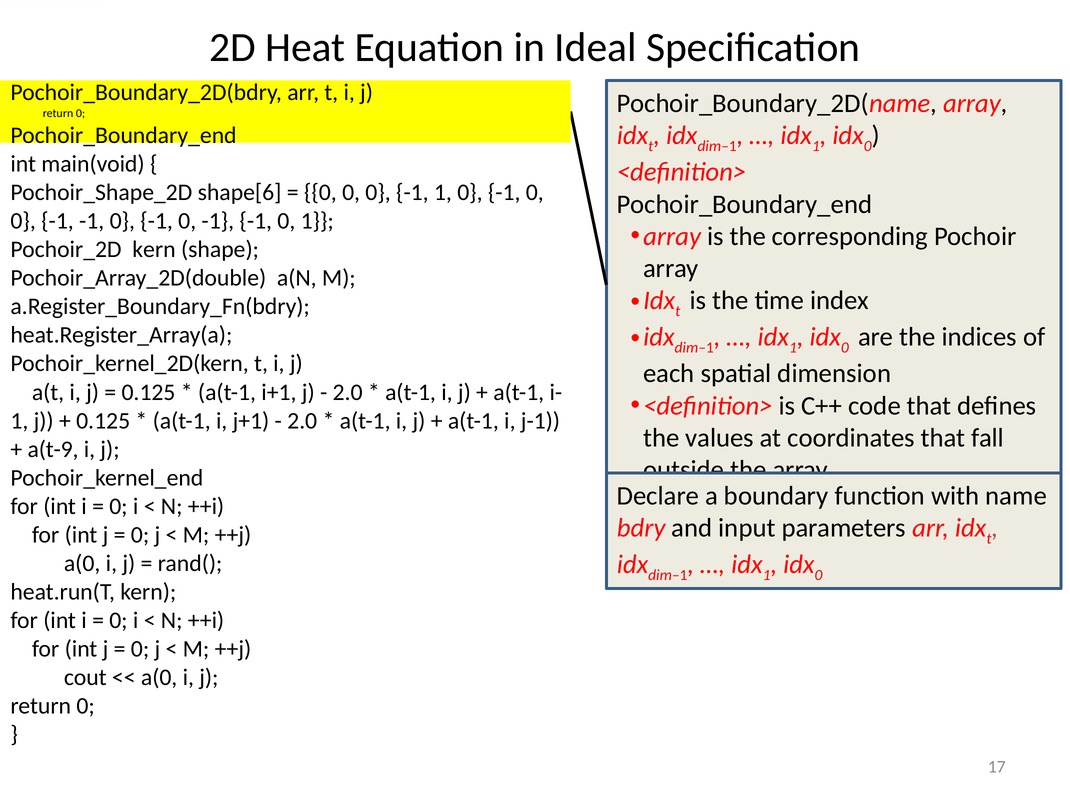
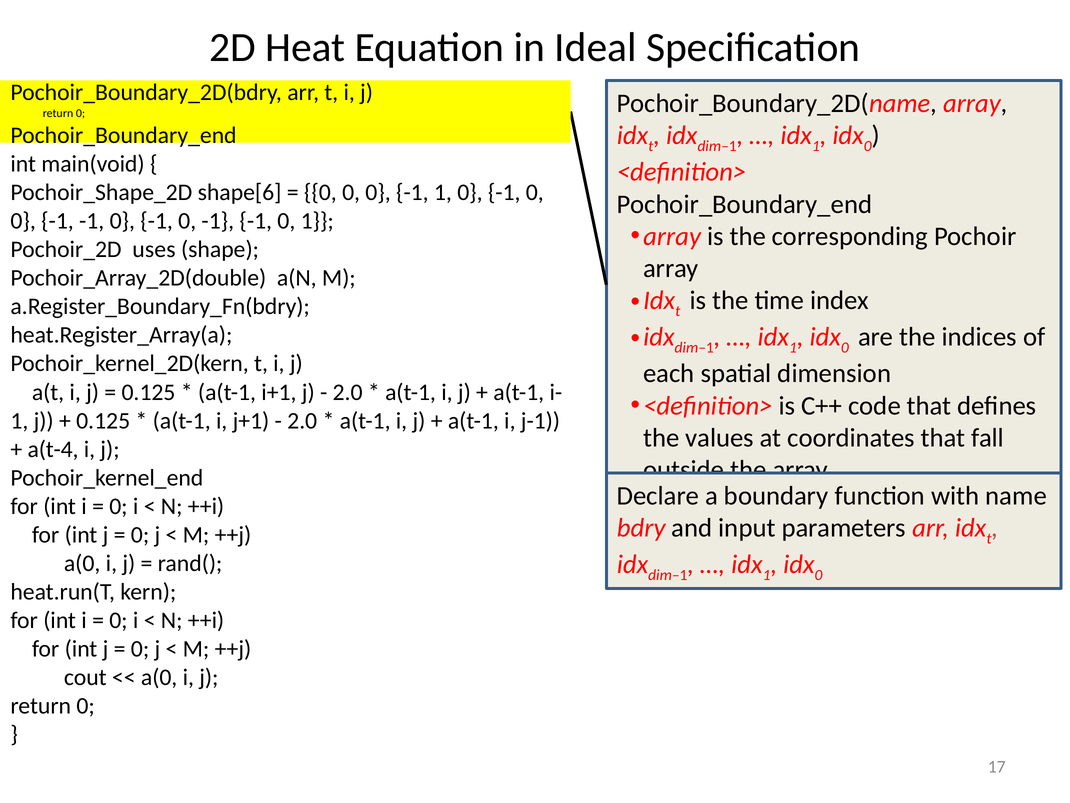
Pochoir_2D kern: kern -> uses (154, 249)
a(t-9: a(t-9 -> a(t-4 (53, 449)
